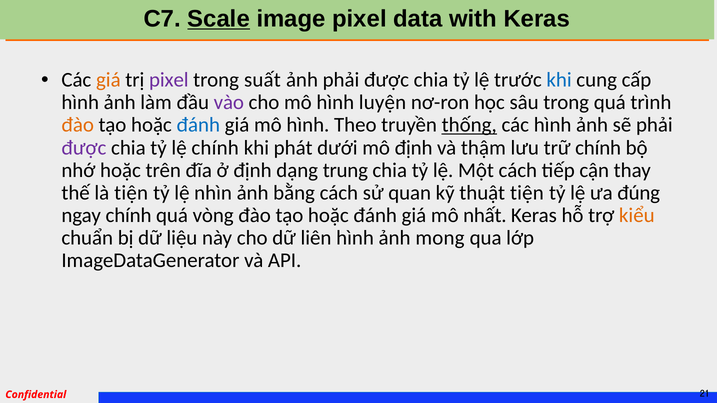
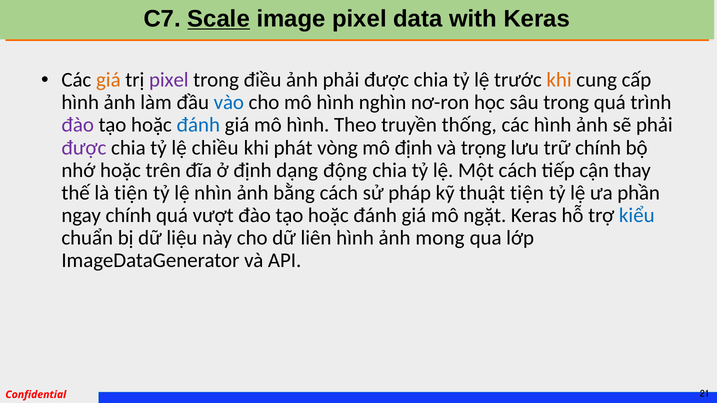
suất: suất -> điều (263, 80)
khi colour: blue -> orange (559, 80)
vào colour: purple -> blue (229, 103)
luyện: luyện -> nghìn (383, 103)
đào colour: orange -> purple (78, 125)
thống underline: present -> none (469, 125)
lệ chính: chính -> chiều (215, 148)
dưới: dưới -> vòng (338, 148)
thậm: thậm -> trọng (484, 148)
trung: trung -> động (345, 170)
quan: quan -> pháp (410, 193)
đúng: đúng -> phần (639, 193)
vòng: vòng -> vượt (213, 216)
nhất: nhất -> ngặt (485, 216)
kiểu colour: orange -> blue (637, 216)
